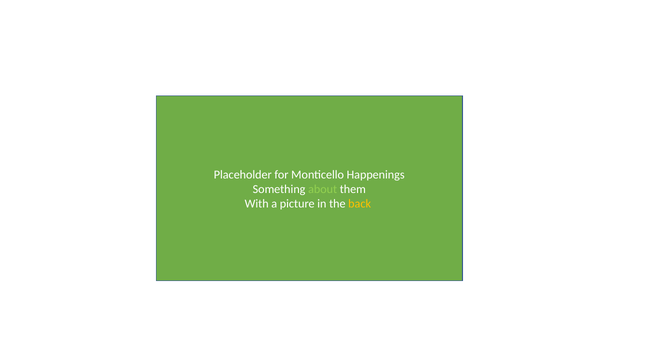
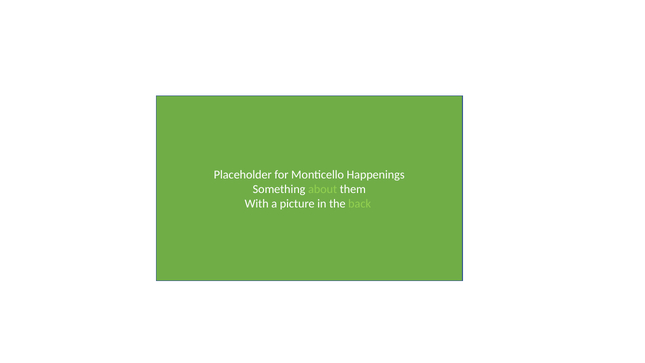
back colour: yellow -> light green (360, 204)
